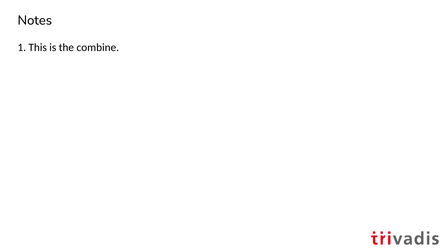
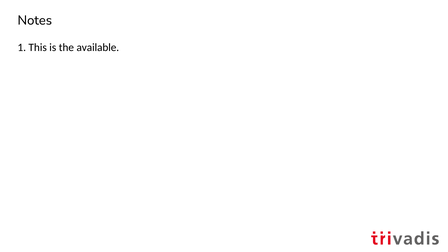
combine: combine -> available (98, 48)
